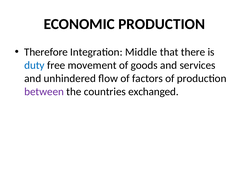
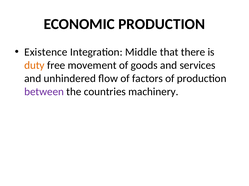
Therefore: Therefore -> Existence (46, 52)
duty colour: blue -> orange (34, 66)
exchanged: exchanged -> machinery (153, 92)
